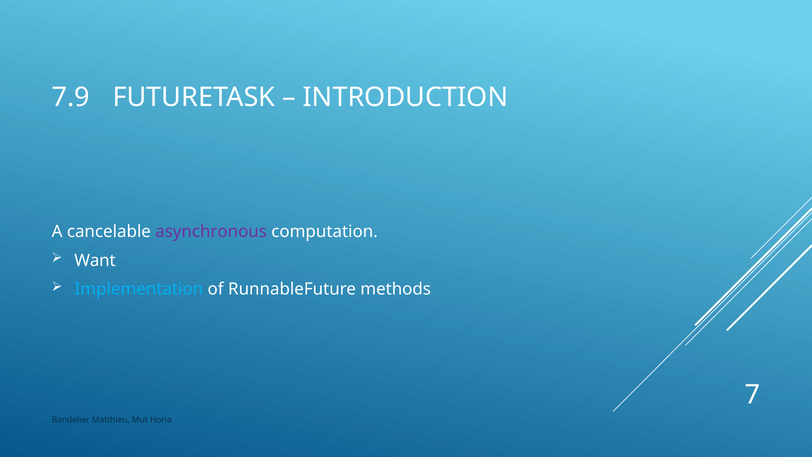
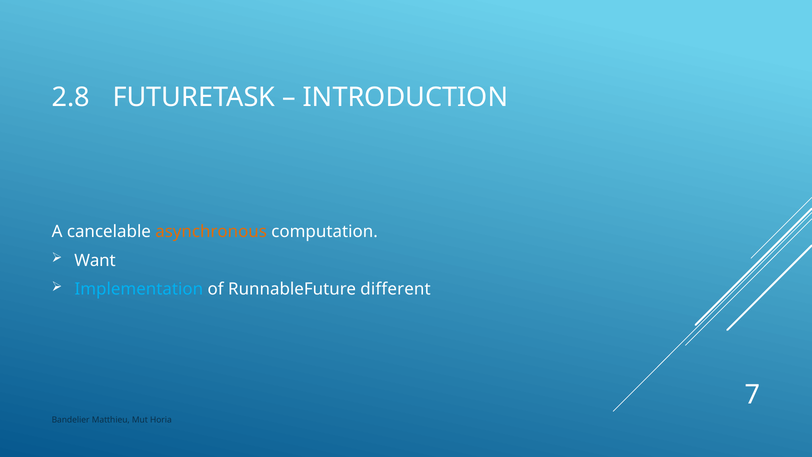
7.9: 7.9 -> 2.8 (71, 97)
asynchronous colour: purple -> orange (211, 232)
methods: methods -> different (396, 289)
